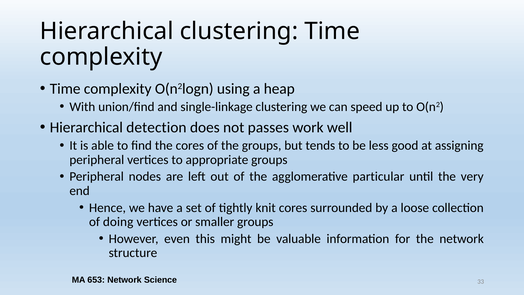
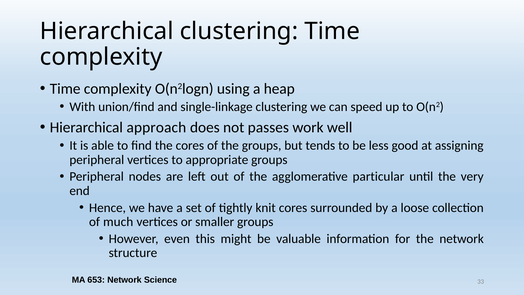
detection: detection -> approach (156, 127)
doing: doing -> much (118, 222)
